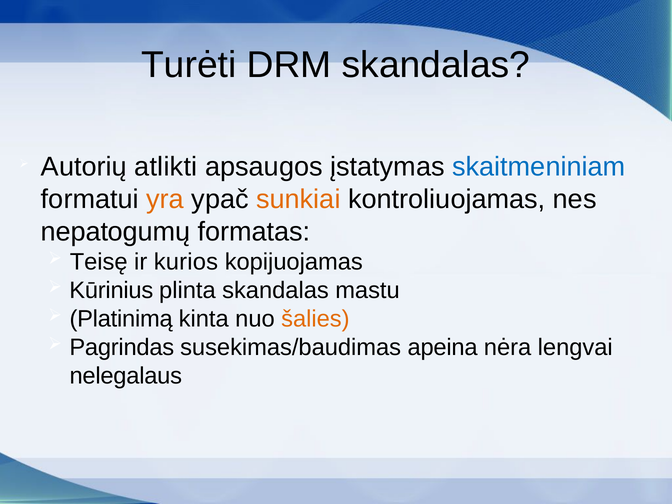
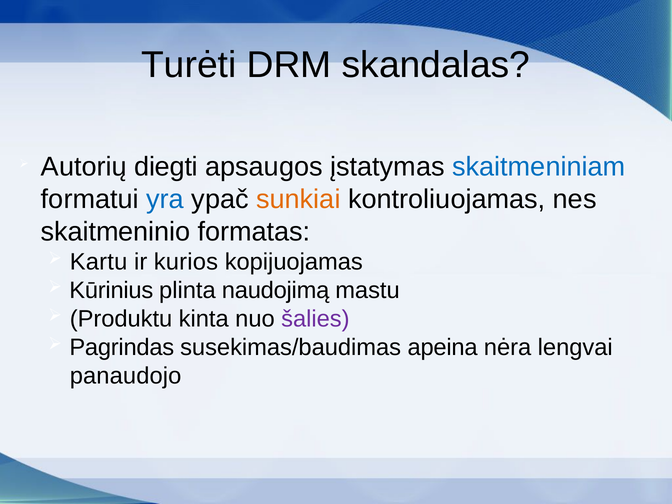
atlikti: atlikti -> diegti (166, 167)
yra colour: orange -> blue (165, 199)
nepatogumų: nepatogumų -> skaitmeninio (116, 232)
Teisę: Teisę -> Kartu (99, 262)
plinta skandalas: skandalas -> naudojimą (276, 290)
Platinimą: Platinimą -> Produktu (121, 319)
šalies colour: orange -> purple (315, 319)
nelegalaus: nelegalaus -> panaudojo (126, 376)
